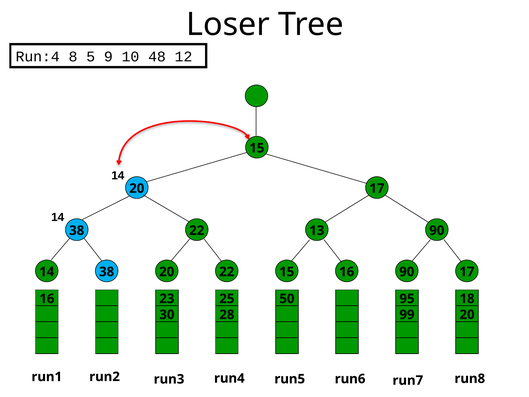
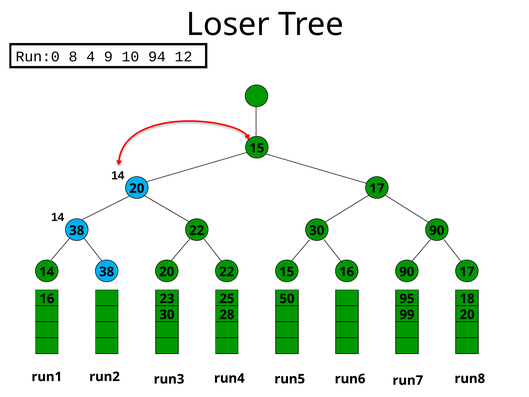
Run:4: Run:4 -> Run:0 (38, 57)
5: 5 -> 4 (91, 57)
48: 48 -> 94 (157, 57)
22 13: 13 -> 30 (317, 230)
